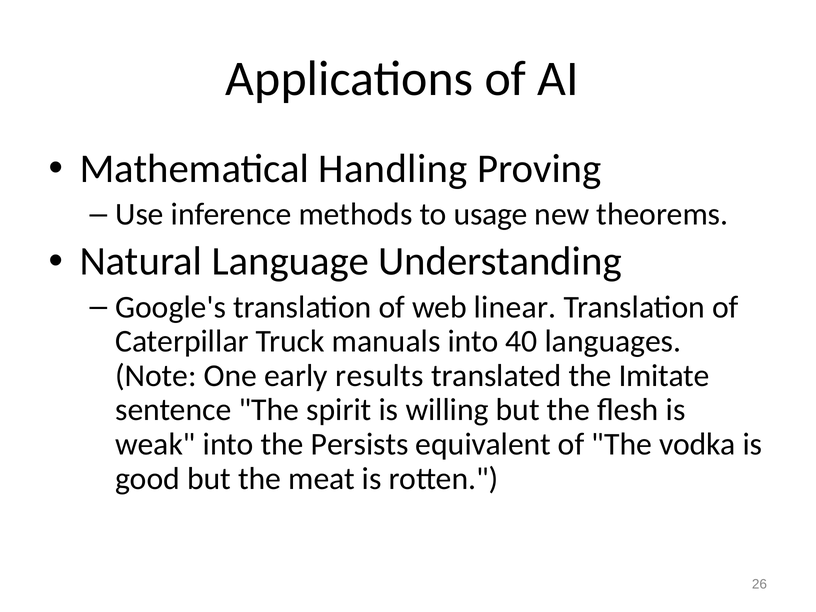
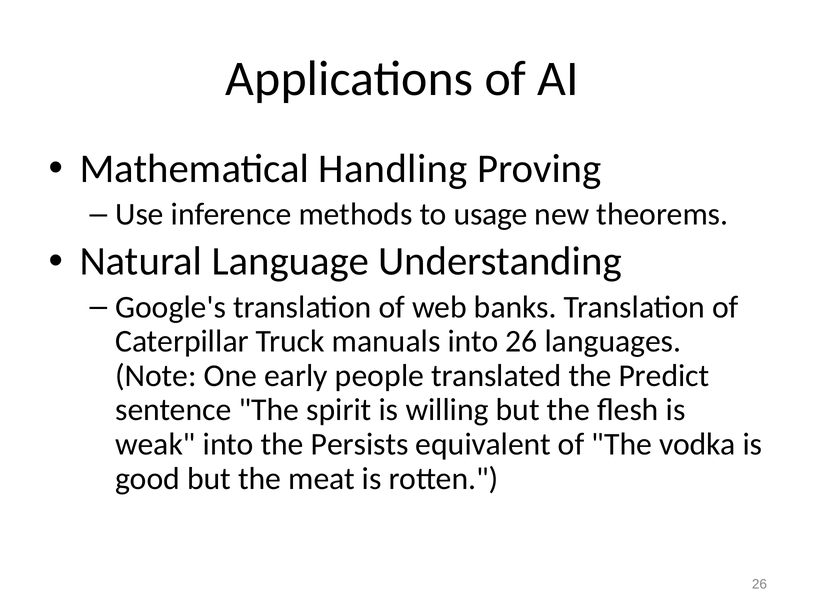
linear: linear -> banks (515, 307)
into 40: 40 -> 26 (522, 341)
results: results -> people (380, 376)
Imitate: Imitate -> Predict (664, 376)
